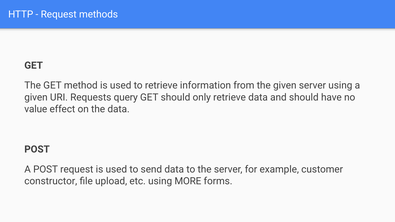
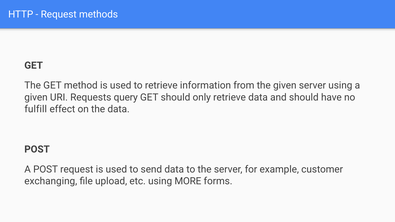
value: value -> fulfill (36, 109)
constructor: constructor -> exchanging (51, 181)
